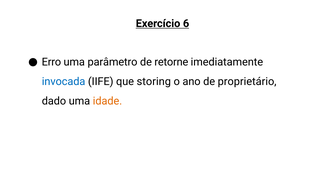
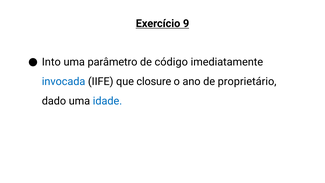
6: 6 -> 9 (186, 23)
Erro: Erro -> Into (51, 62)
retorne: retorne -> código (171, 62)
storing: storing -> closure (154, 82)
idade colour: orange -> blue (107, 101)
